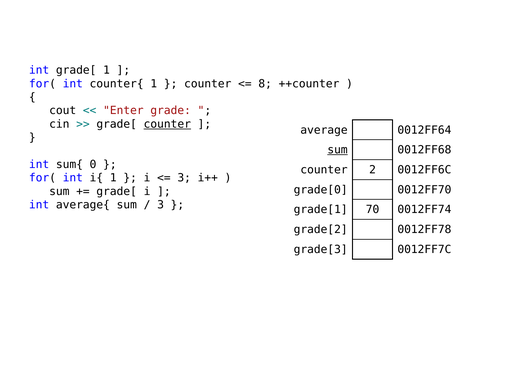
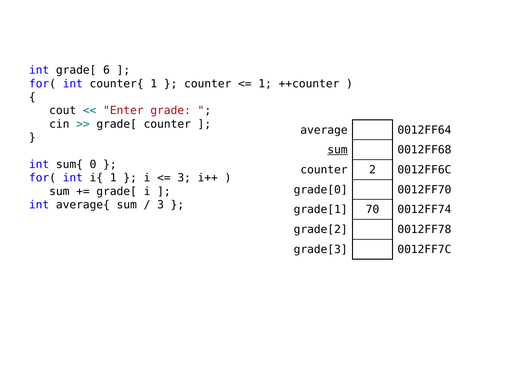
grade[ 1: 1 -> 6 (107, 70)
8: 8 -> 1 (265, 84)
counter underline: present -> none (167, 124)
